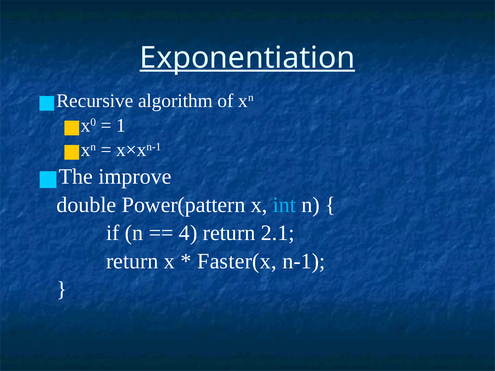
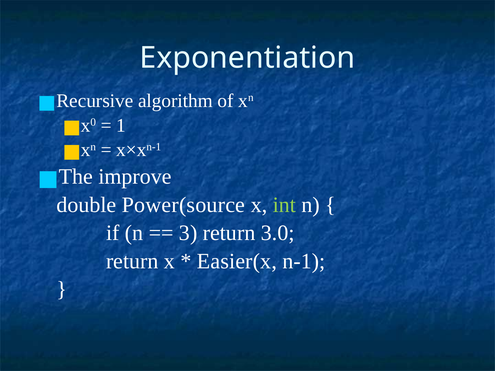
Exponentiation underline: present -> none (247, 58)
Power(pattern: Power(pattern -> Power(source (183, 205)
int colour: light blue -> light green (284, 205)
4: 4 -> 3 (188, 233)
2.1: 2.1 -> 3.0 (278, 233)
Faster(x: Faster(x -> Easier(x (237, 261)
